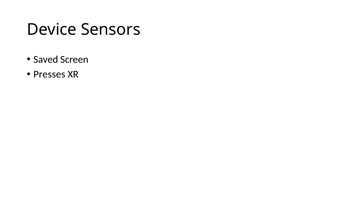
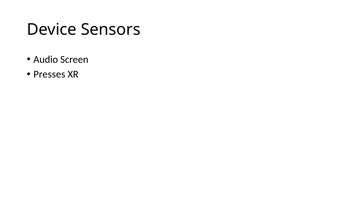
Saved: Saved -> Audio (46, 60)
